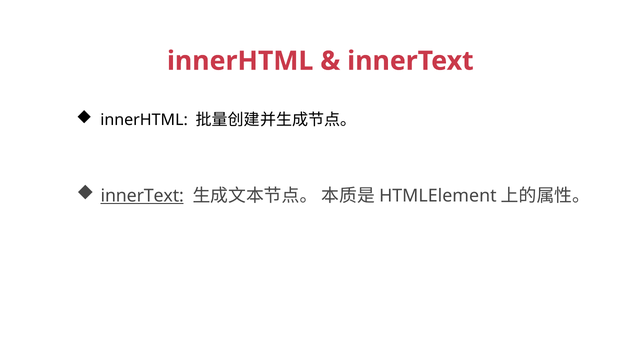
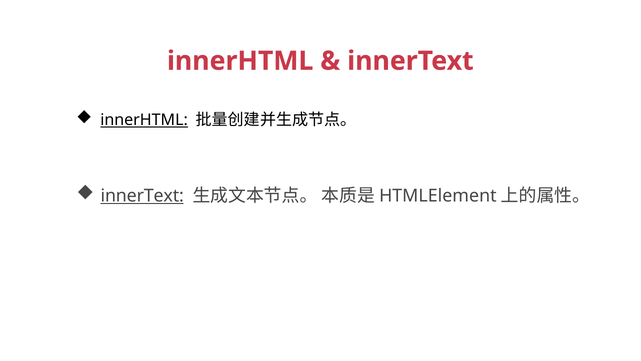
innerHTML underline: none -> present (144, 120)
